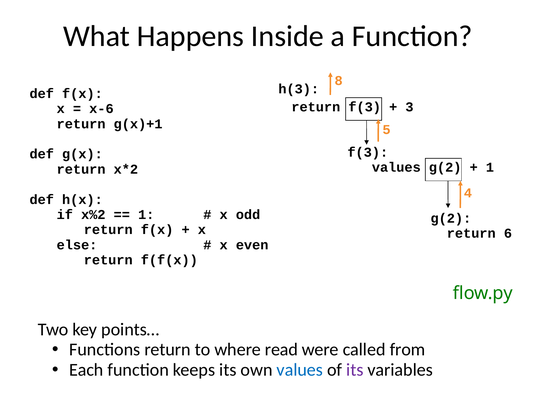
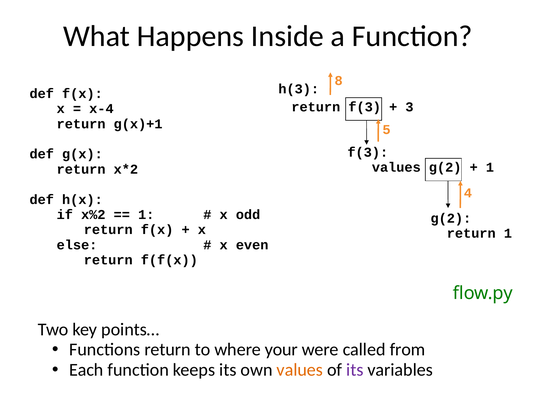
x-6: x-6 -> x-4 (101, 109)
return 6: 6 -> 1 (508, 234)
read: read -> your (281, 350)
values colour: blue -> orange (300, 370)
